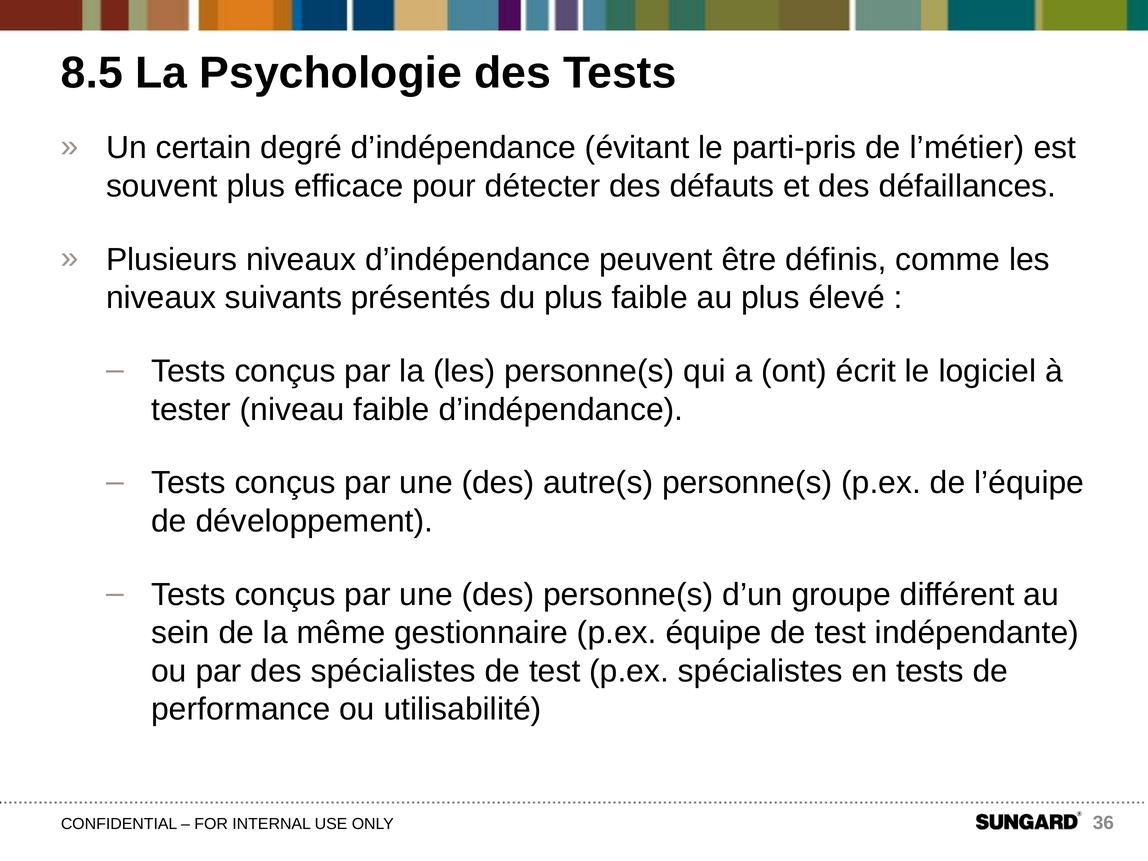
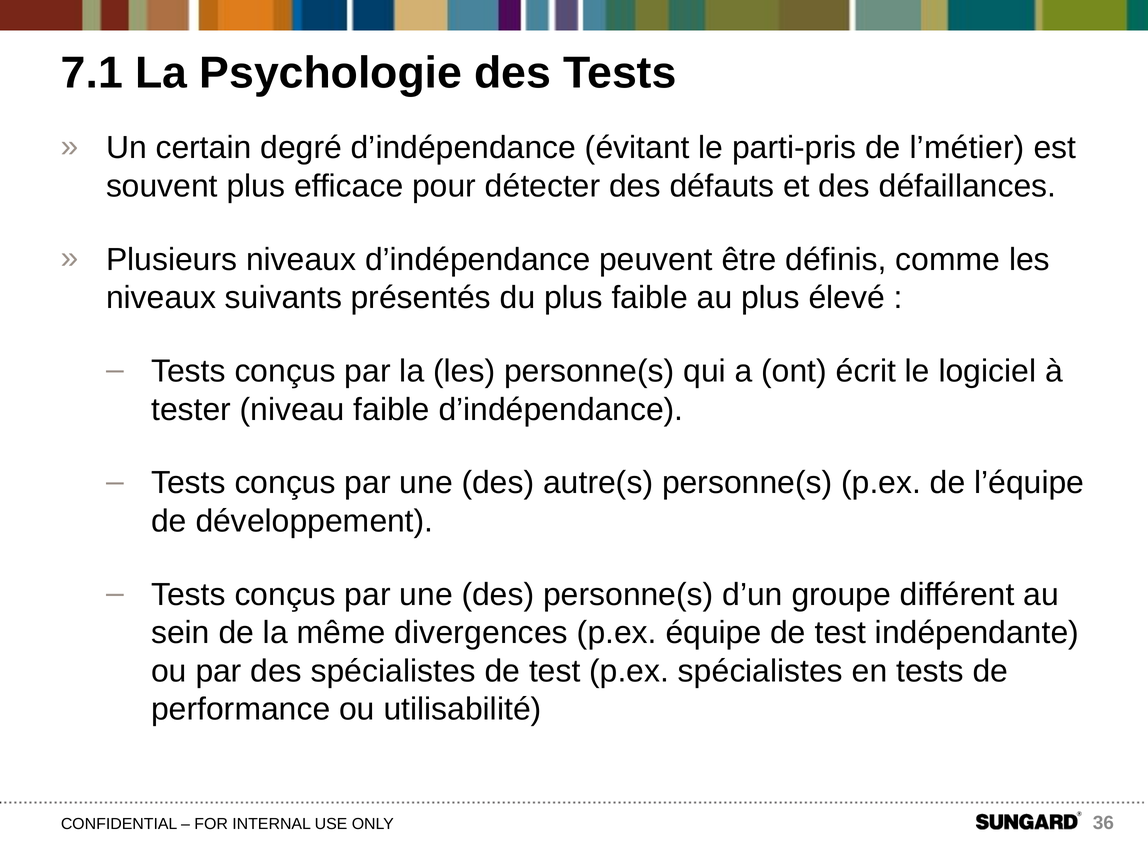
8.5: 8.5 -> 7.1 (92, 73)
gestionnaire: gestionnaire -> divergences (481, 633)
